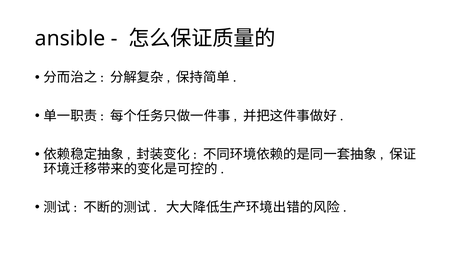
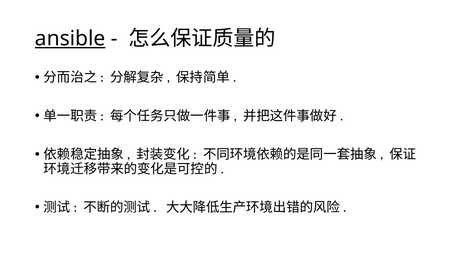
ansible underline: none -> present (70, 39)
